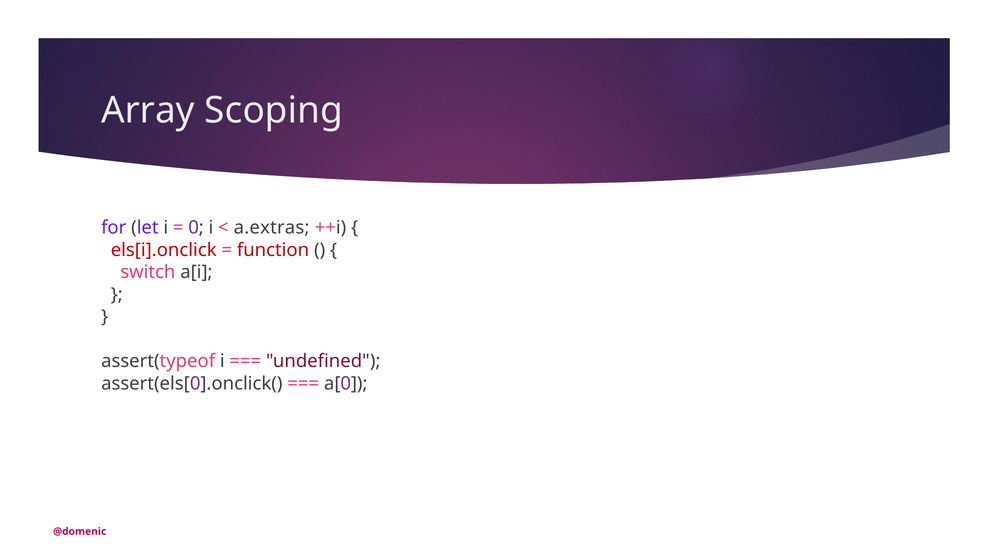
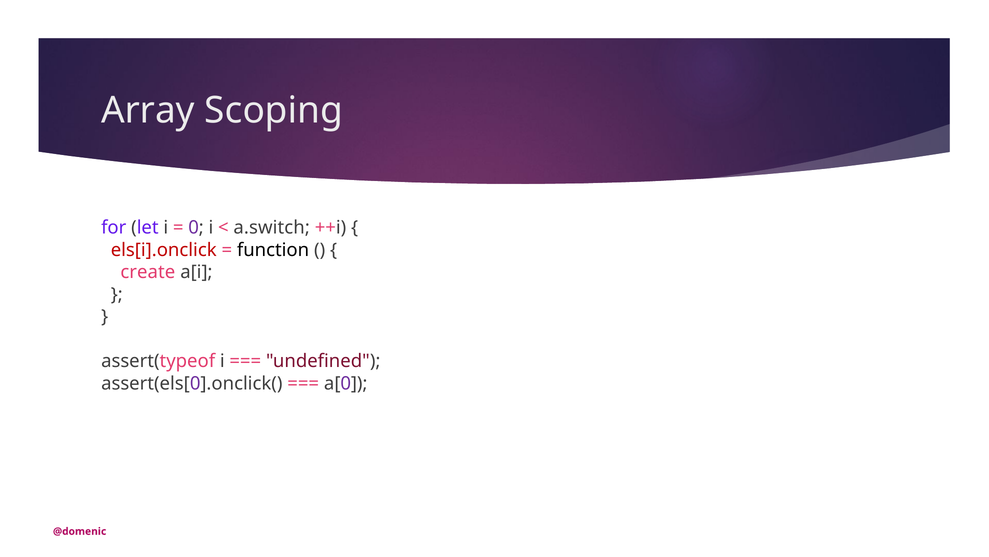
a.extras: a.extras -> a.switch (272, 227)
function colour: red -> black (273, 250)
switch: switch -> create (148, 272)
